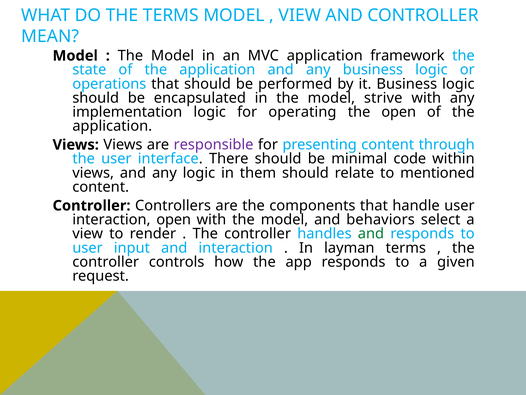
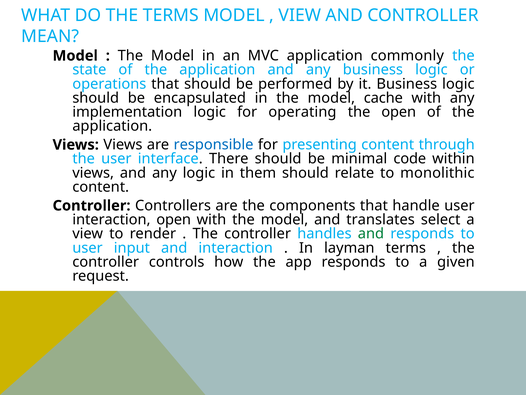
framework: framework -> commonly (407, 56)
strive: strive -> cache (383, 98)
responsible colour: purple -> blue (214, 145)
mentioned: mentioned -> monolithic (437, 173)
behaviors: behaviors -> translates (381, 219)
